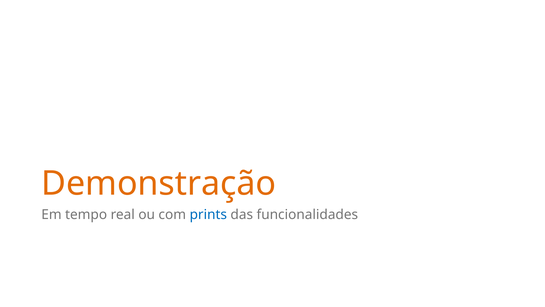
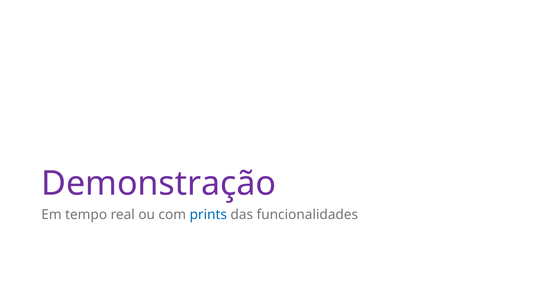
Demonstração colour: orange -> purple (159, 183)
